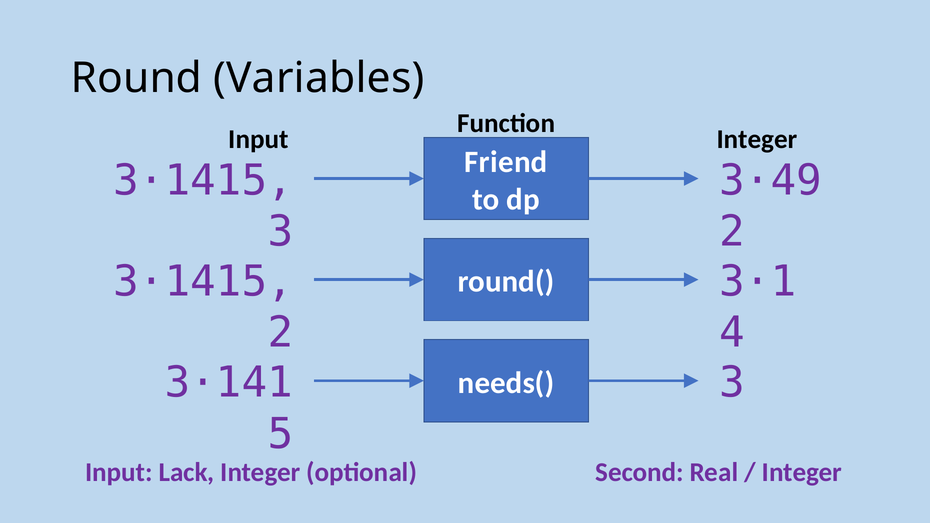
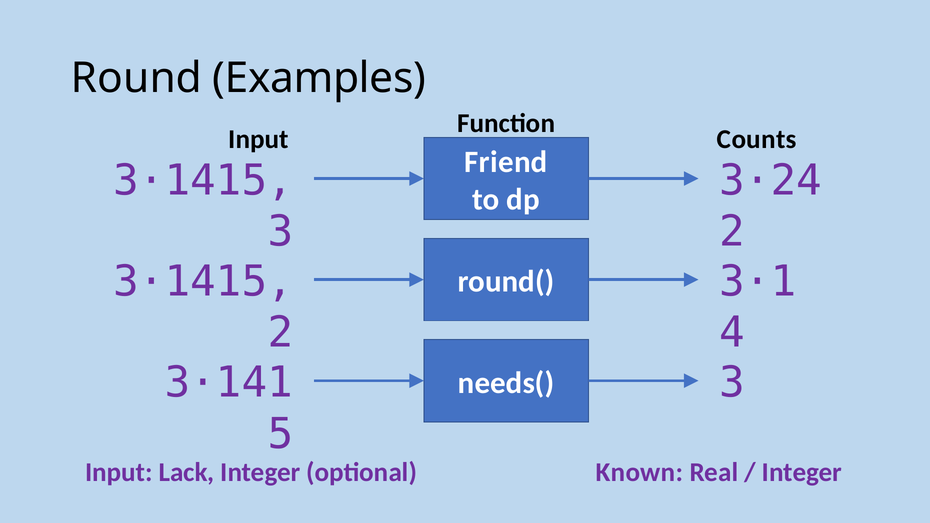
Variables: Variables -> Examples (319, 78)
Input Integer: Integer -> Counts (757, 140)
3·49: 3·49 -> 3·24 (771, 181)
Second: Second -> Known (639, 473)
